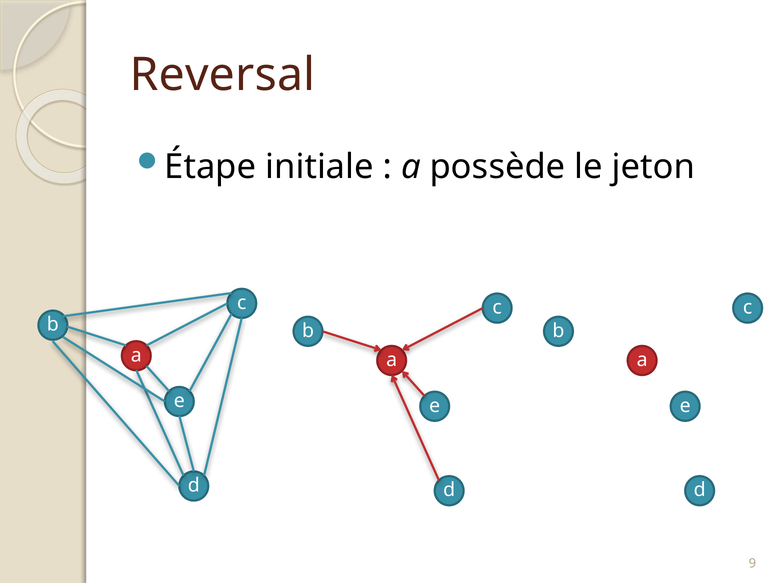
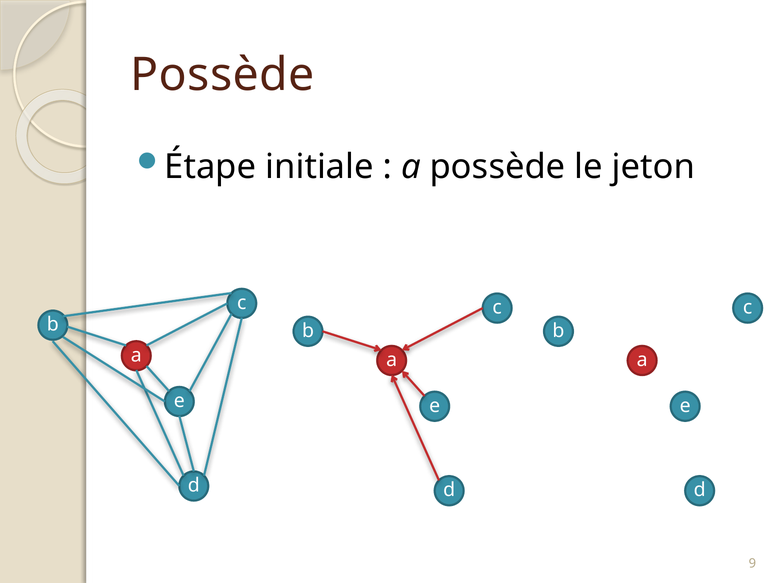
Reversal: Reversal -> Possède (222, 75)
